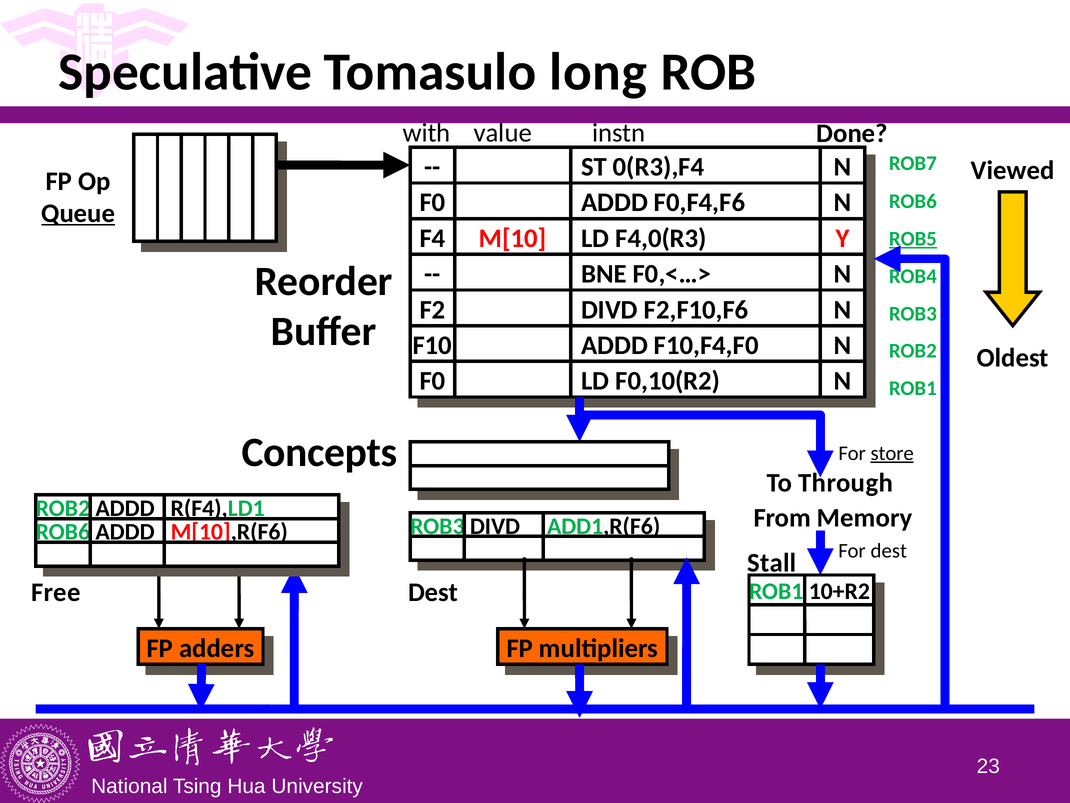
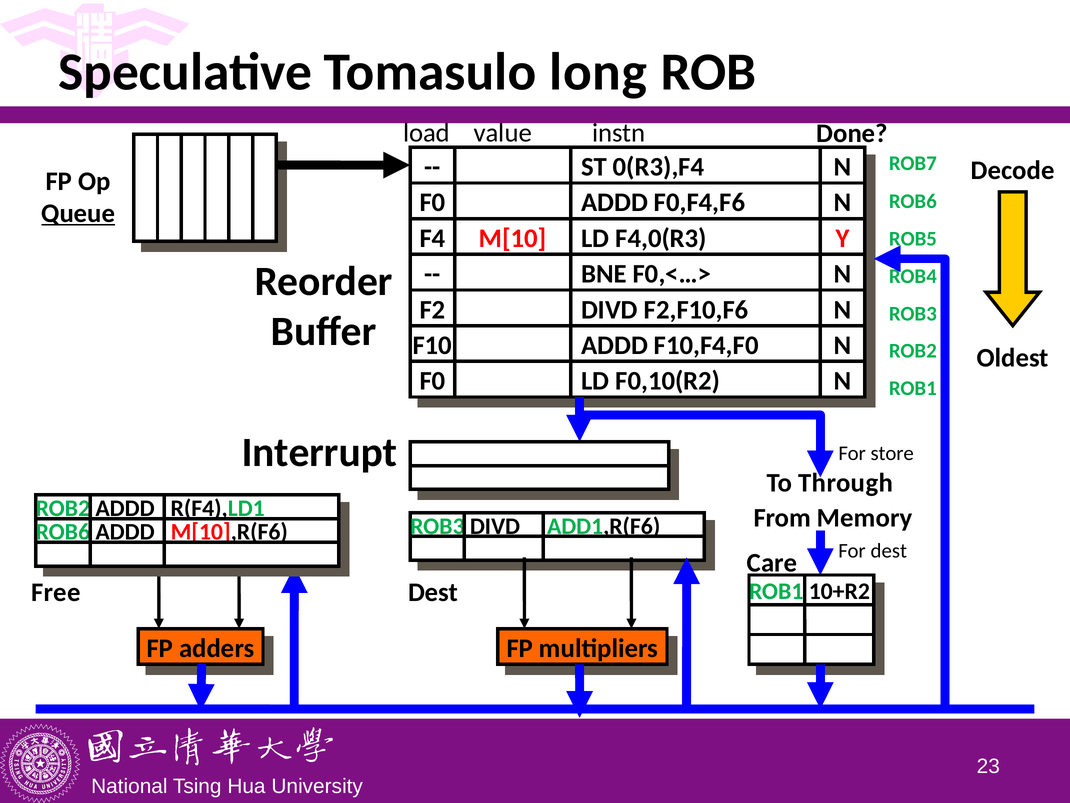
with: with -> load (427, 133)
Viewed: Viewed -> Decode (1013, 170)
ROB5 underline: present -> none (913, 239)
Concepts: Concepts -> Interrupt (319, 452)
store underline: present -> none (892, 453)
Stall: Stall -> Care (772, 562)
